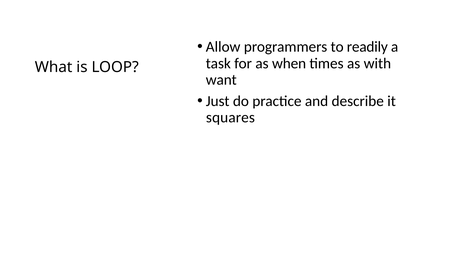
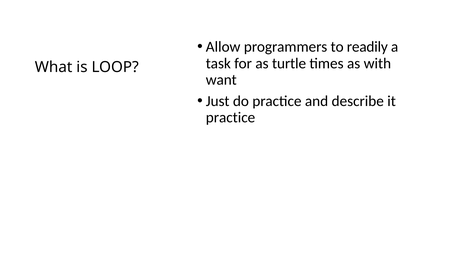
when: when -> turtle (289, 63)
squares: squares -> practice (231, 117)
